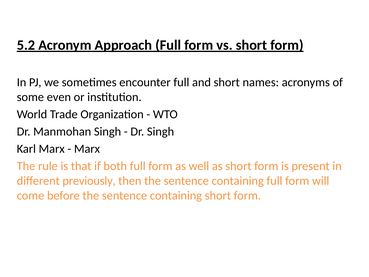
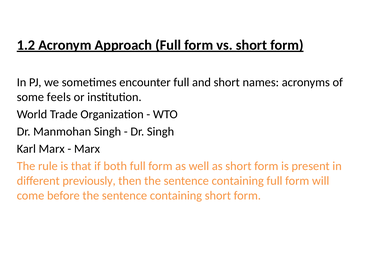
5.2: 5.2 -> 1.2 (26, 45)
even: even -> feels (59, 97)
